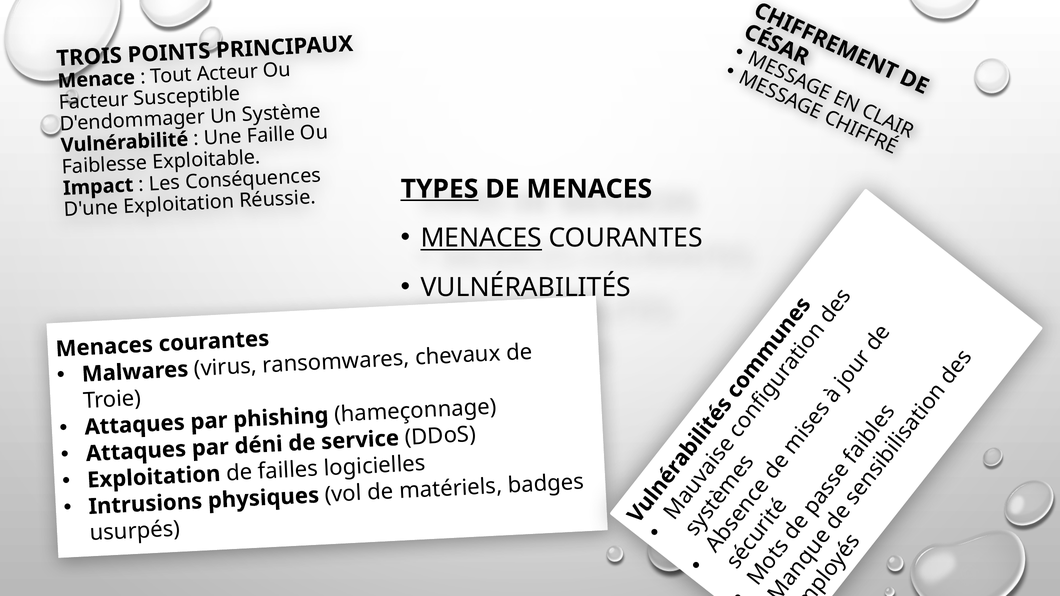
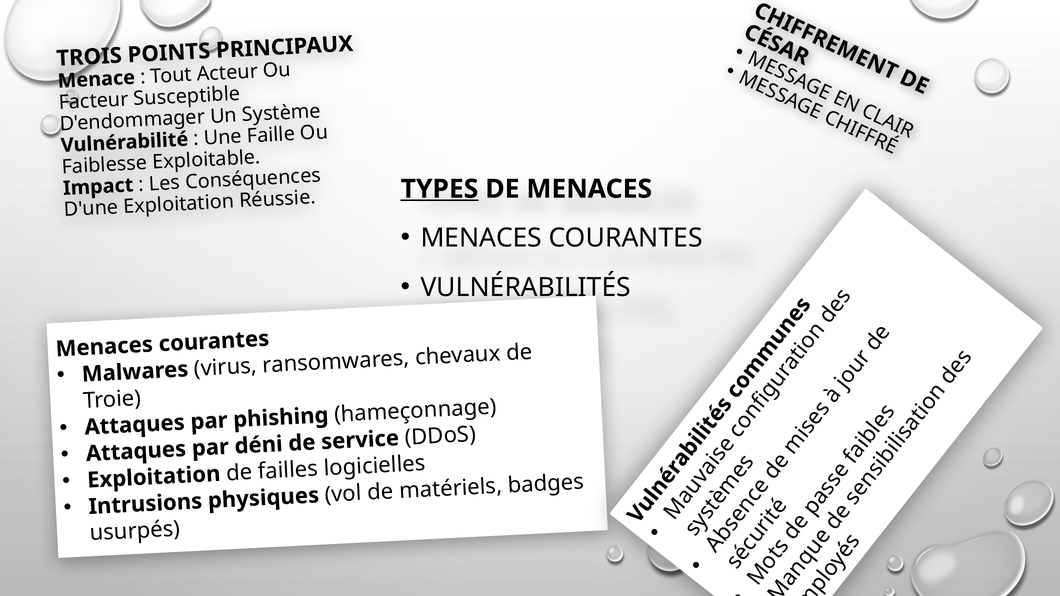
MENACES underline: present -> none (481, 238)
